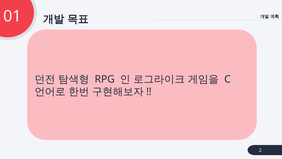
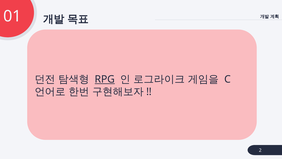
RPG underline: none -> present (105, 79)
